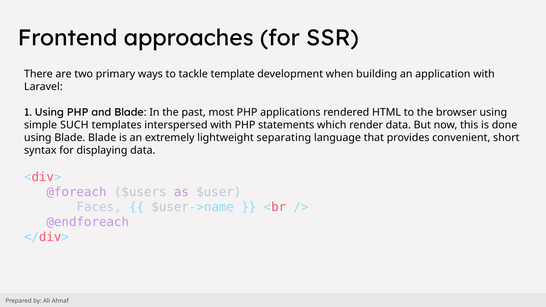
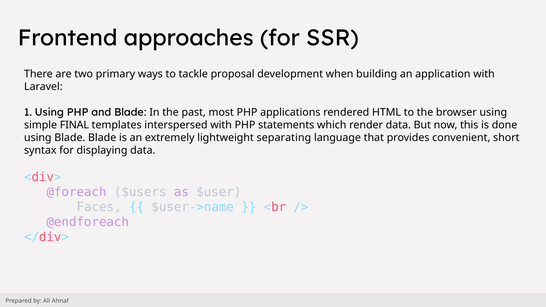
template: template -> proposal (233, 74)
SUCH: SUCH -> FINAL (74, 125)
